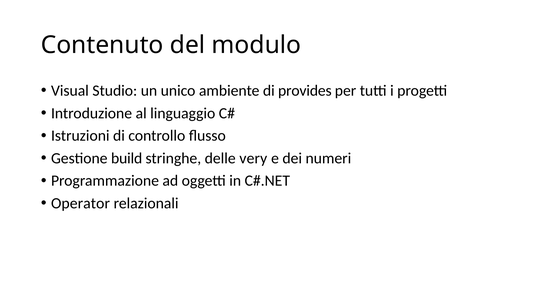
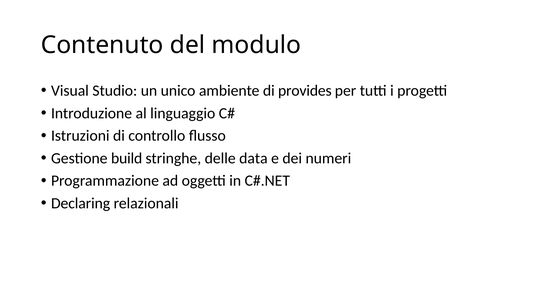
very: very -> data (253, 158)
Operator: Operator -> Declaring (81, 203)
